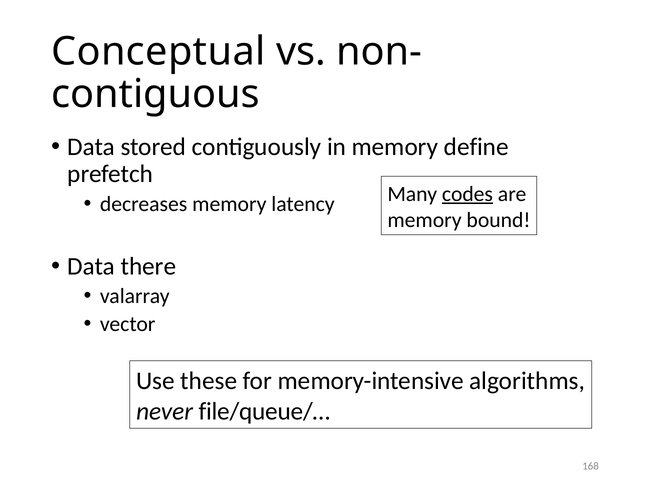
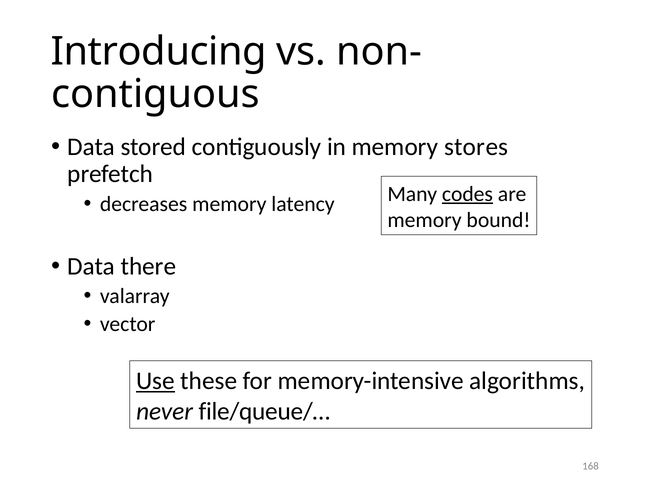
Conceptual: Conceptual -> Introducing (159, 51)
define: define -> stores (476, 147)
Use underline: none -> present (155, 381)
